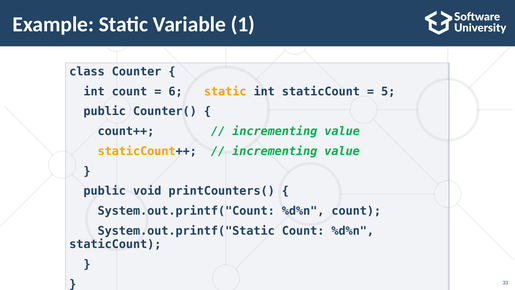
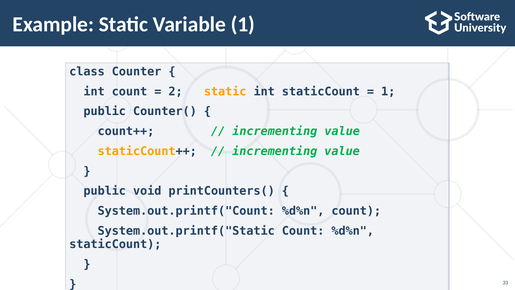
6: 6 -> 2 (176, 91)
5: 5 -> 1 (388, 91)
